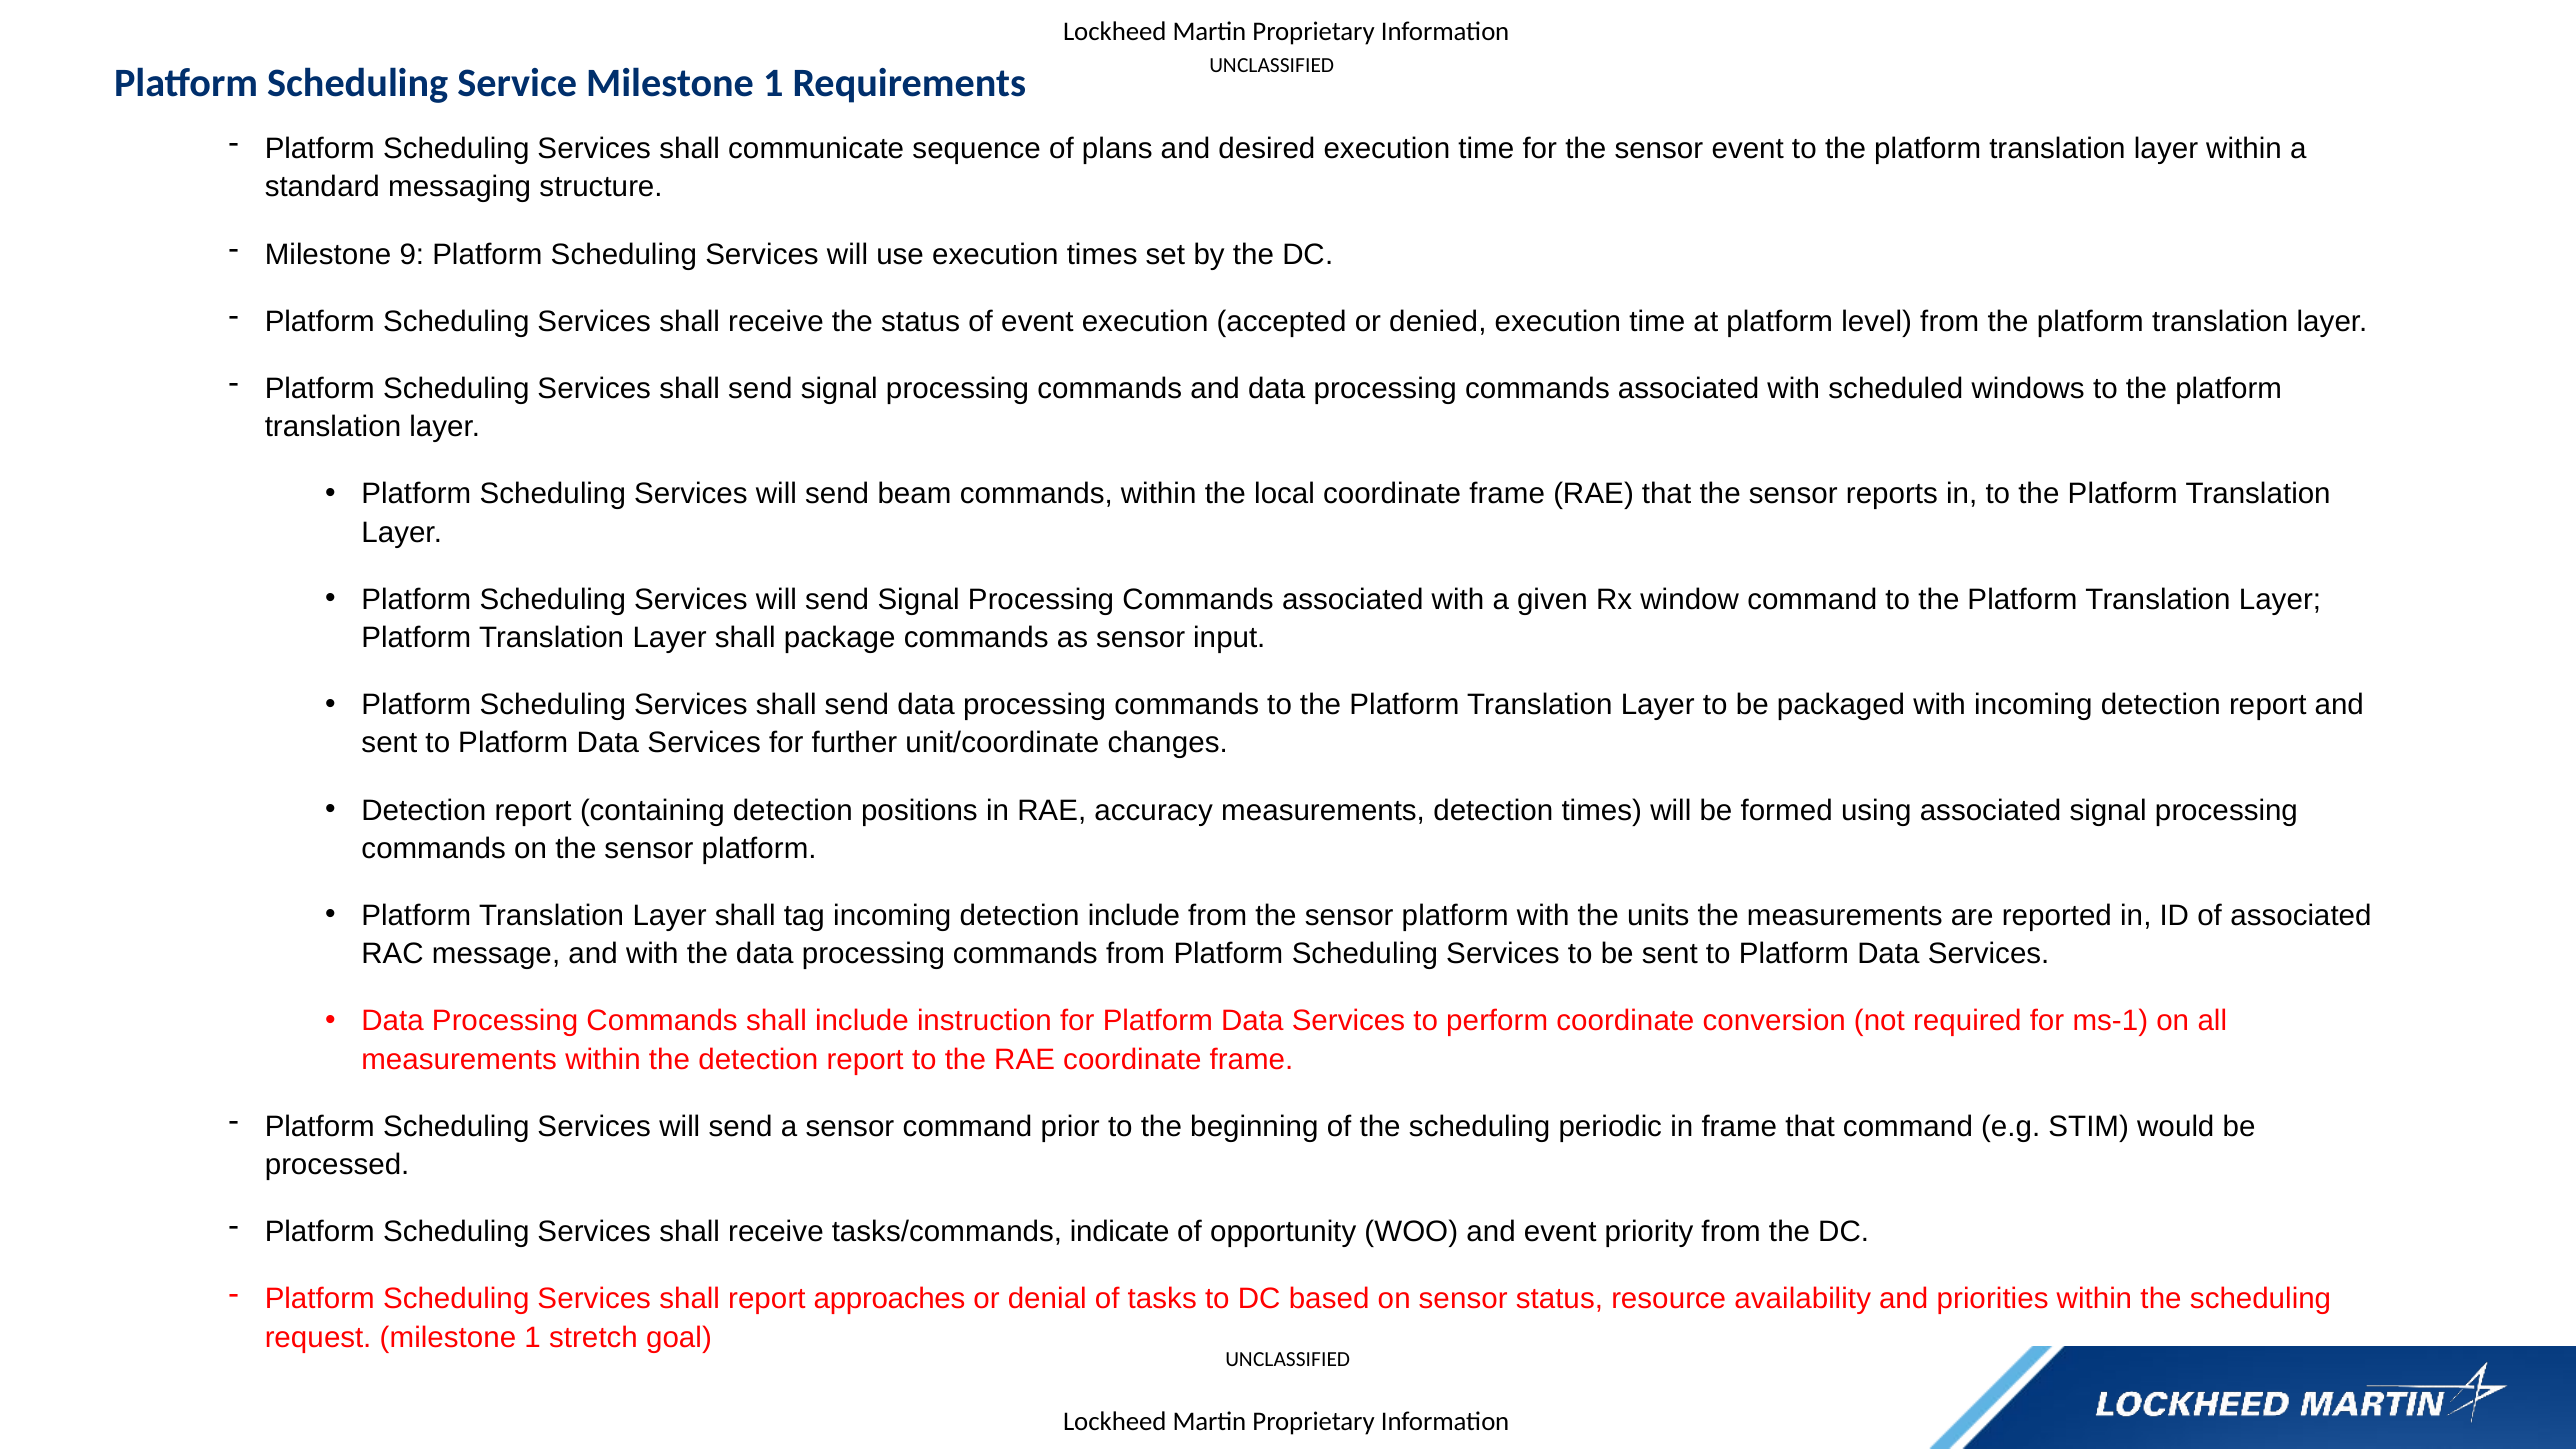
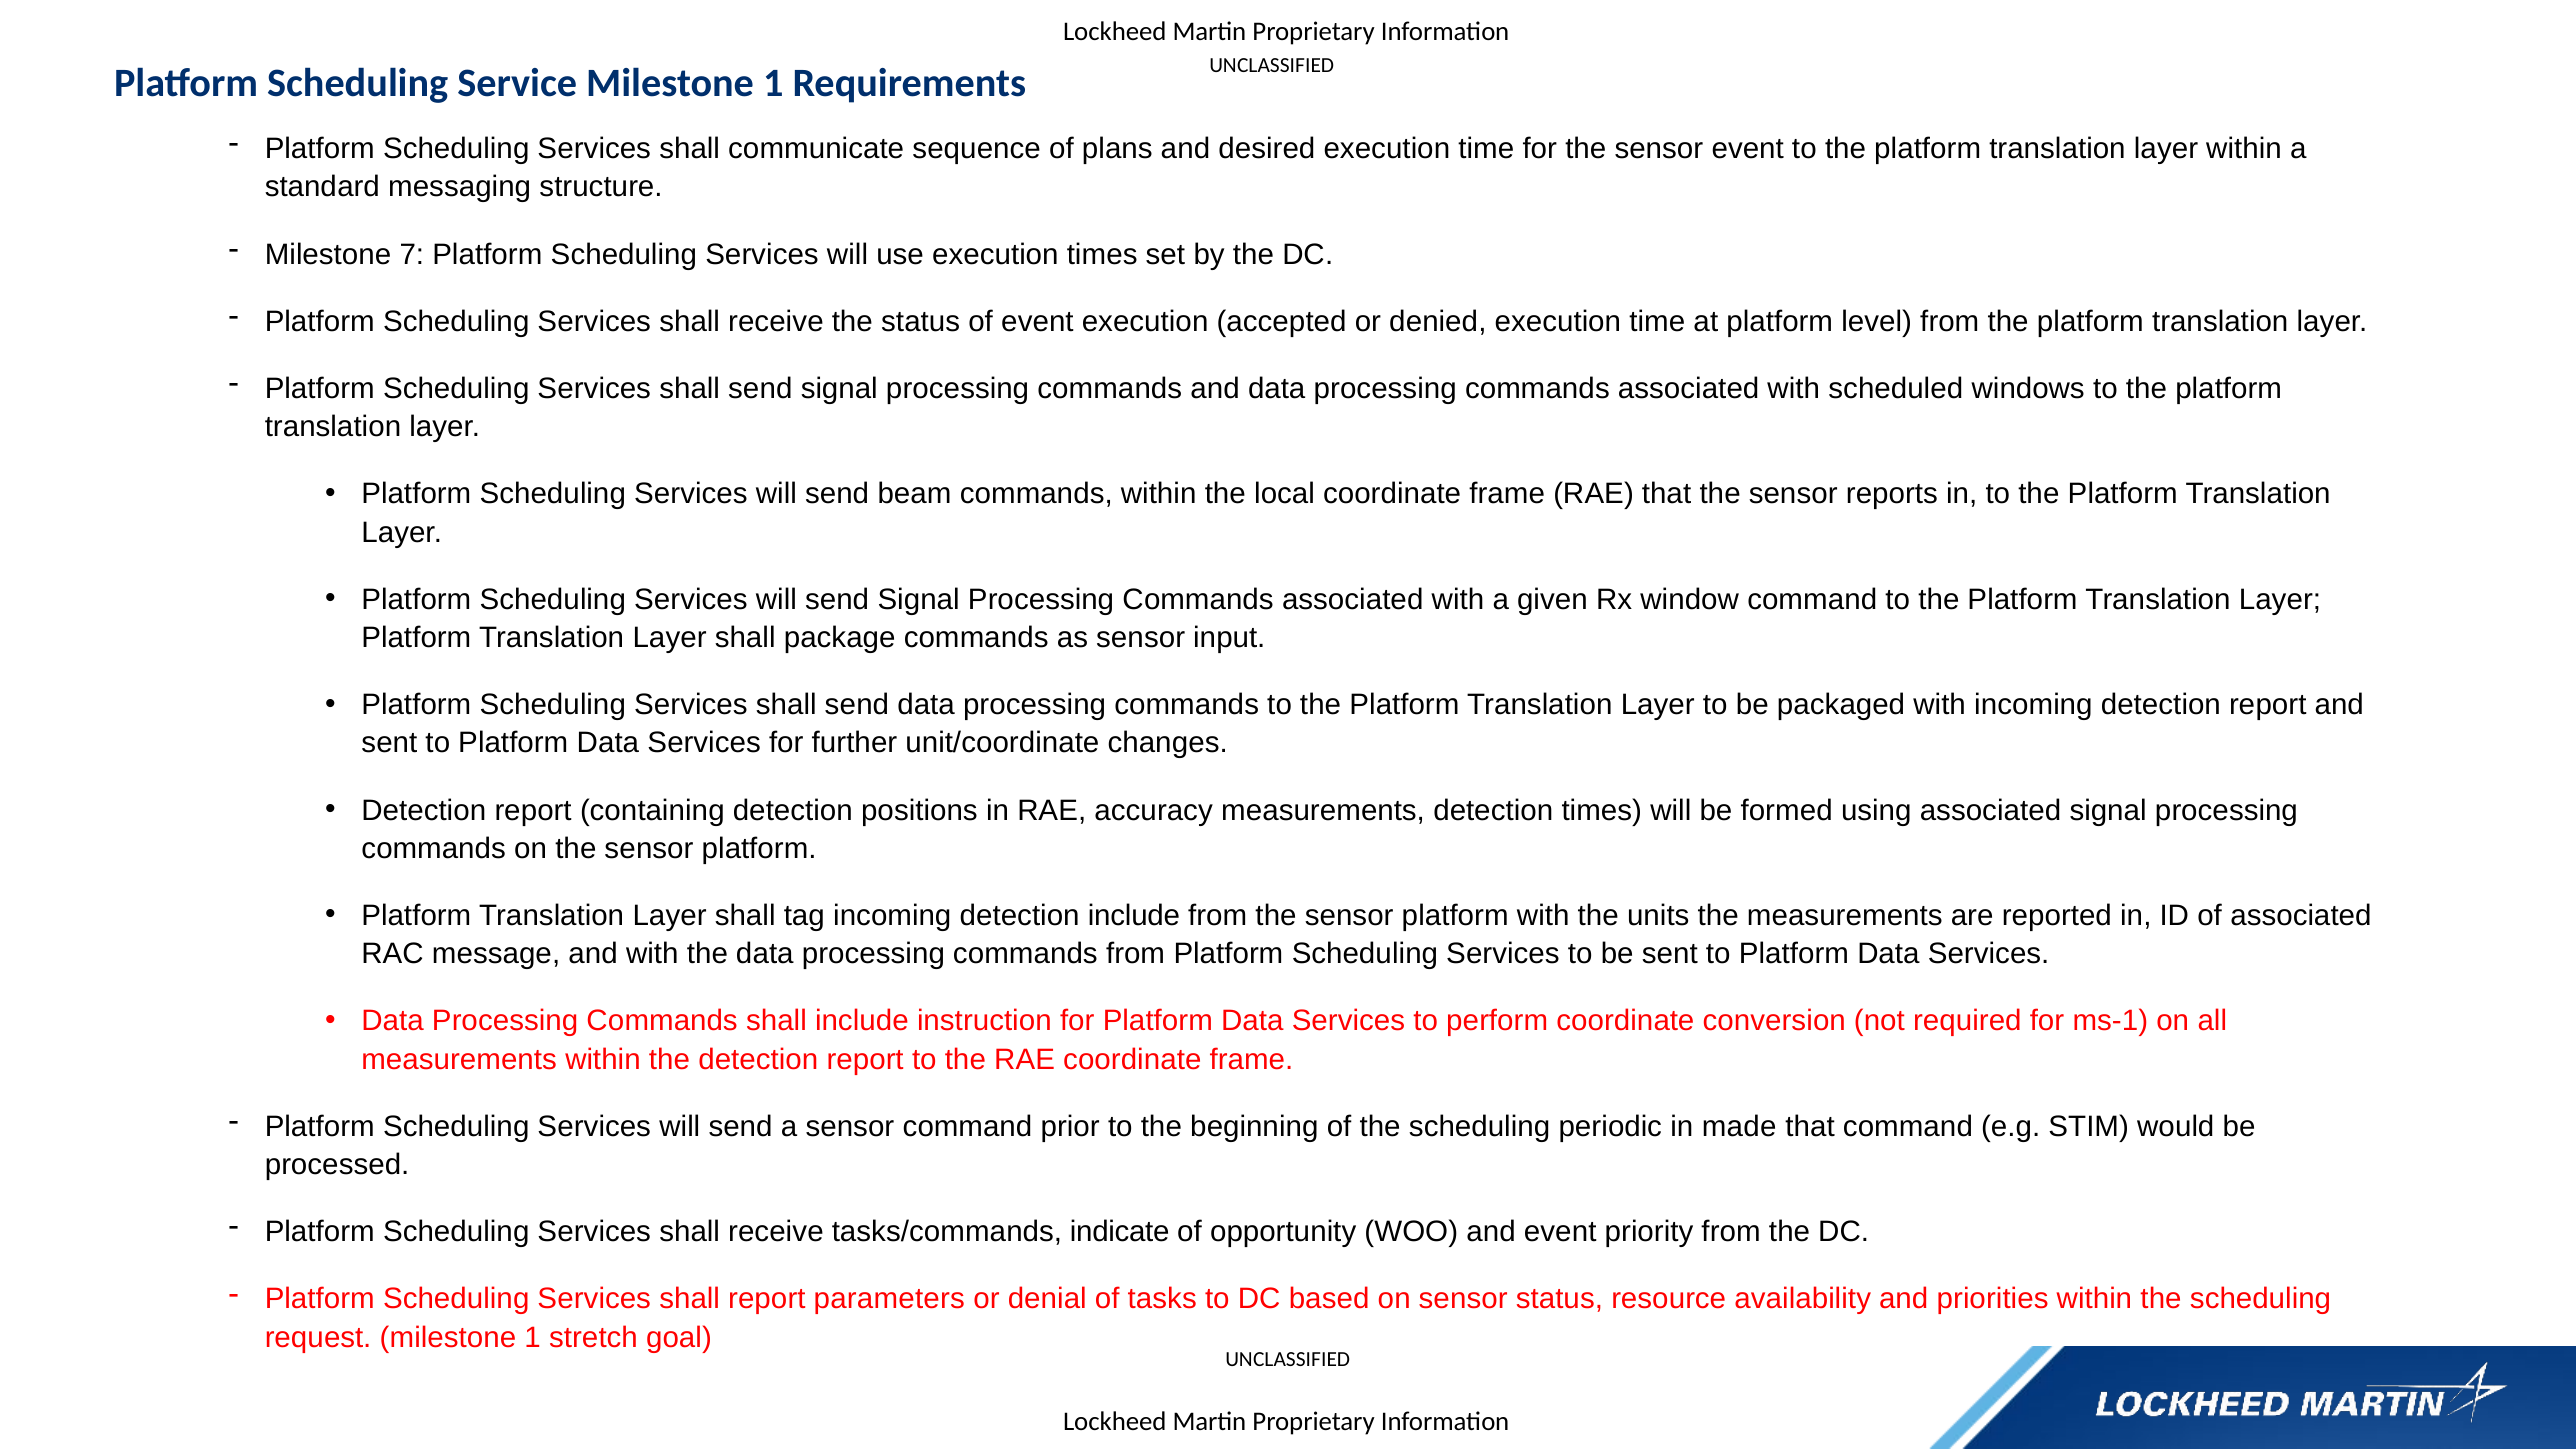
9: 9 -> 7 (412, 254)
in frame: frame -> made (1739, 1127)
approaches: approaches -> parameters (889, 1299)
